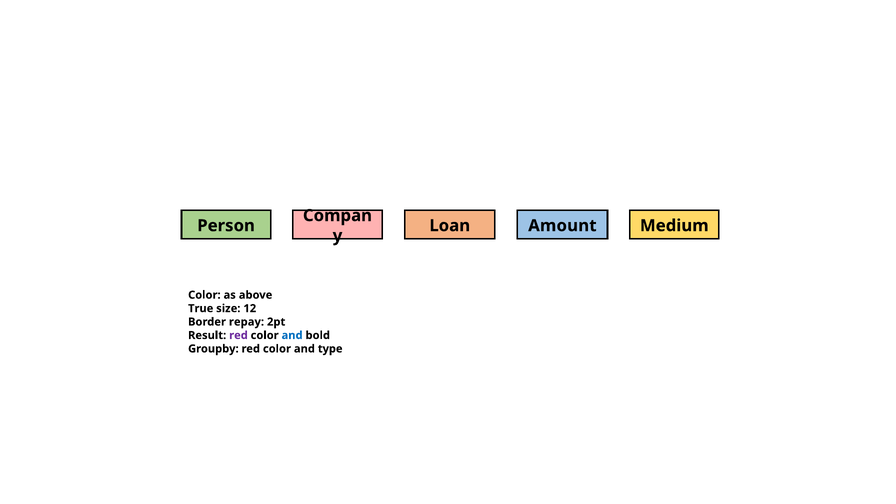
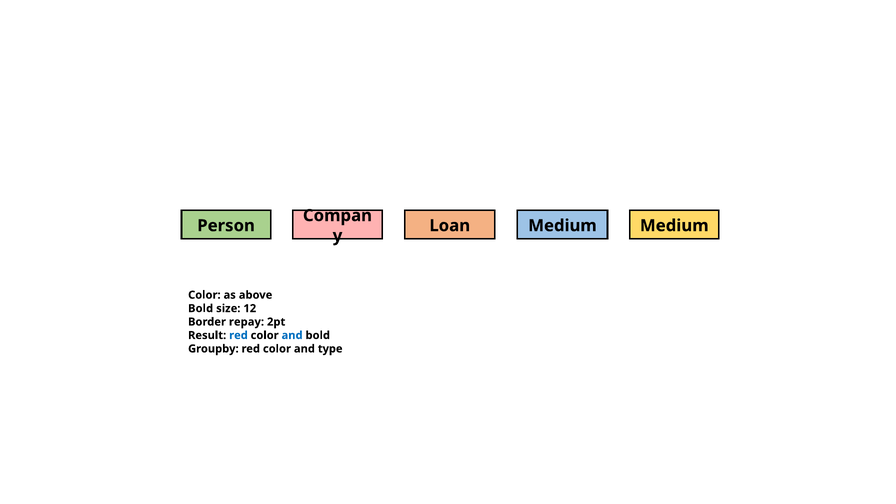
Amount: Amount -> Medium (562, 226)
True: True -> Bold (201, 308)
red colour: purple -> blue (238, 335)
